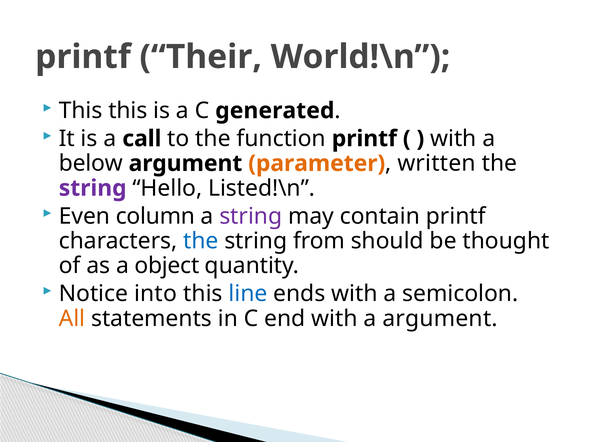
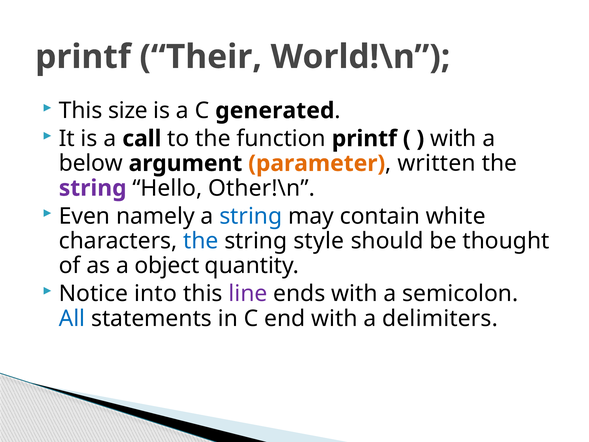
This this: this -> size (128, 111)
Listed!\n: Listed!\n -> Other!\n (262, 188)
column: column -> namely (155, 216)
string colour: purple -> blue (251, 216)
contain printf: printf -> white (456, 216)
from: from -> style (319, 241)
line colour: blue -> purple (248, 294)
All colour: orange -> blue (72, 318)
a argument: argument -> delimiters (440, 318)
